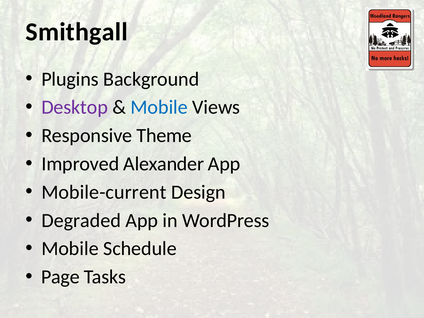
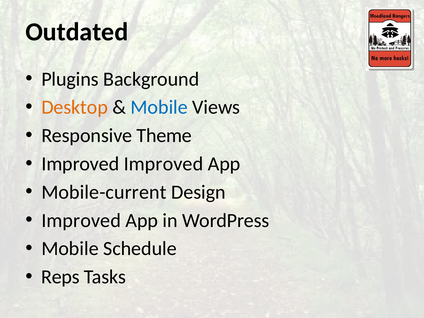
Smithgall: Smithgall -> Outdated (77, 32)
Desktop colour: purple -> orange (75, 107)
Improved Alexander: Alexander -> Improved (163, 164)
Degraded: Degraded -> Improved (81, 220)
Page: Page -> Reps (60, 277)
